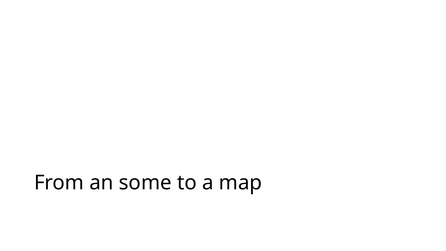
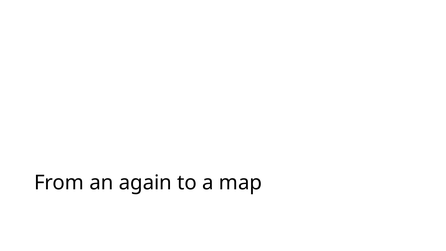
some: some -> again (145, 183)
